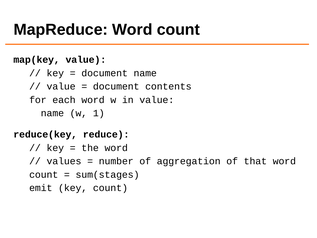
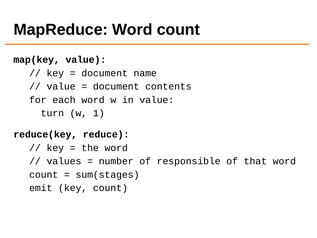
name: name -> turn (52, 113)
aggregation: aggregation -> responsible (189, 161)
